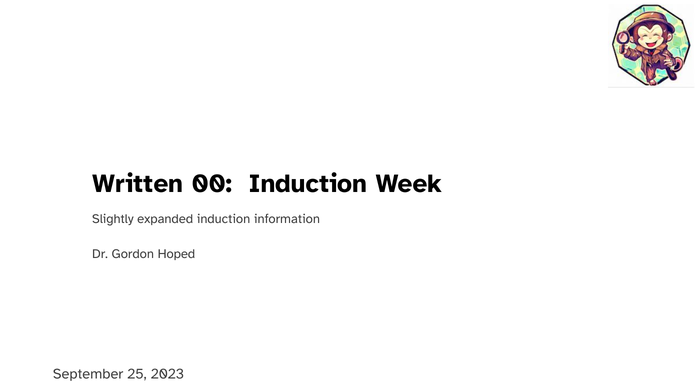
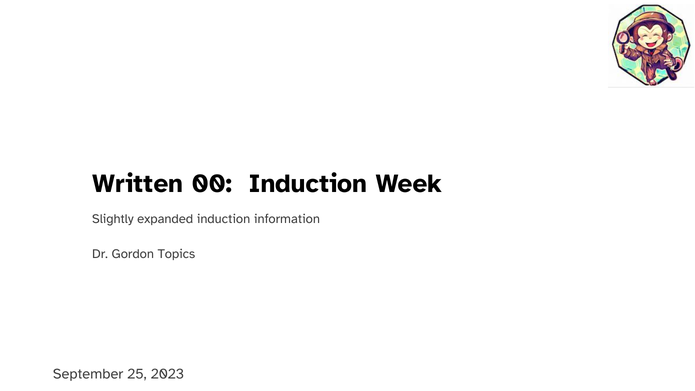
Hoped: Hoped -> Topics (176, 254)
